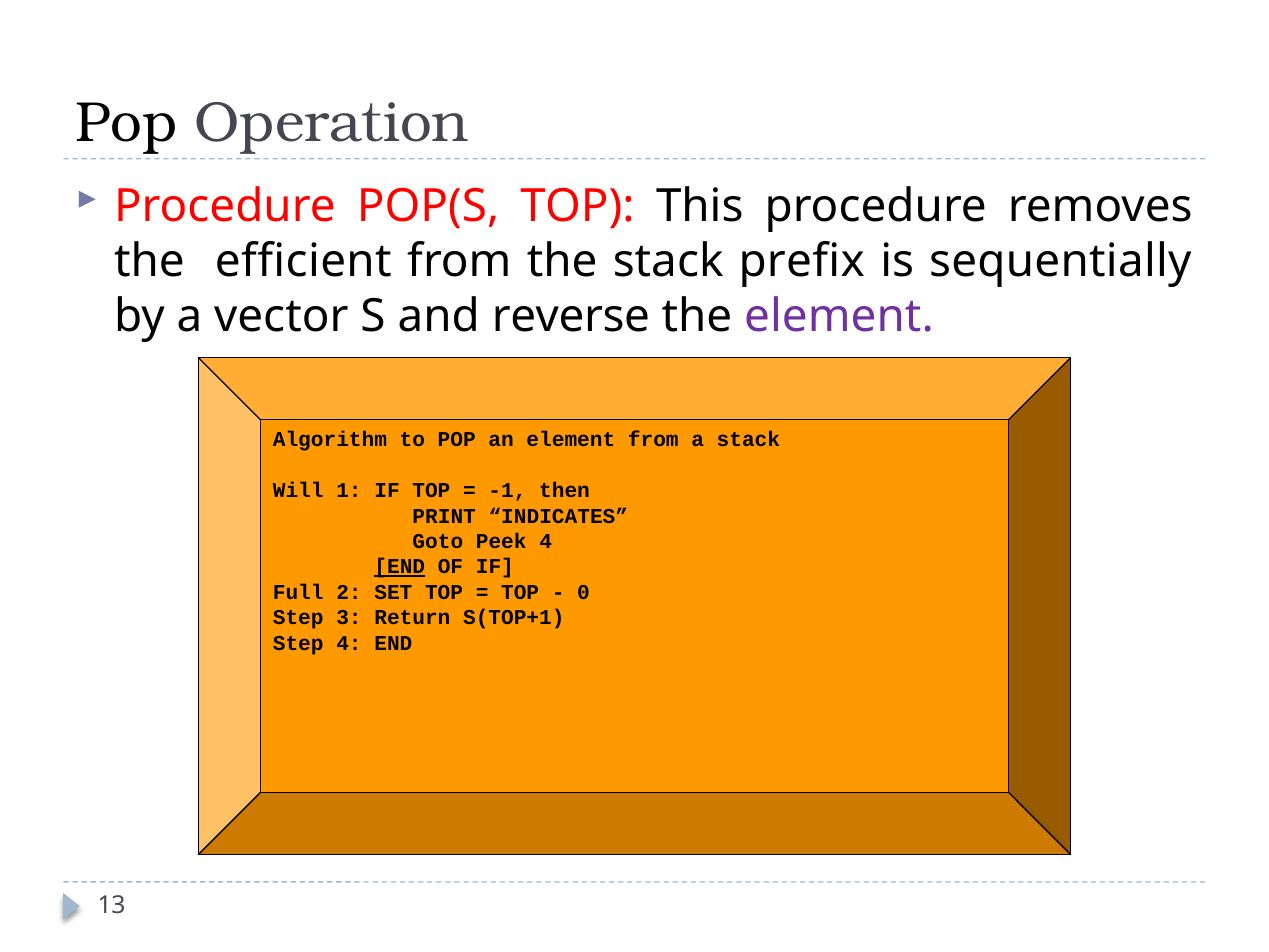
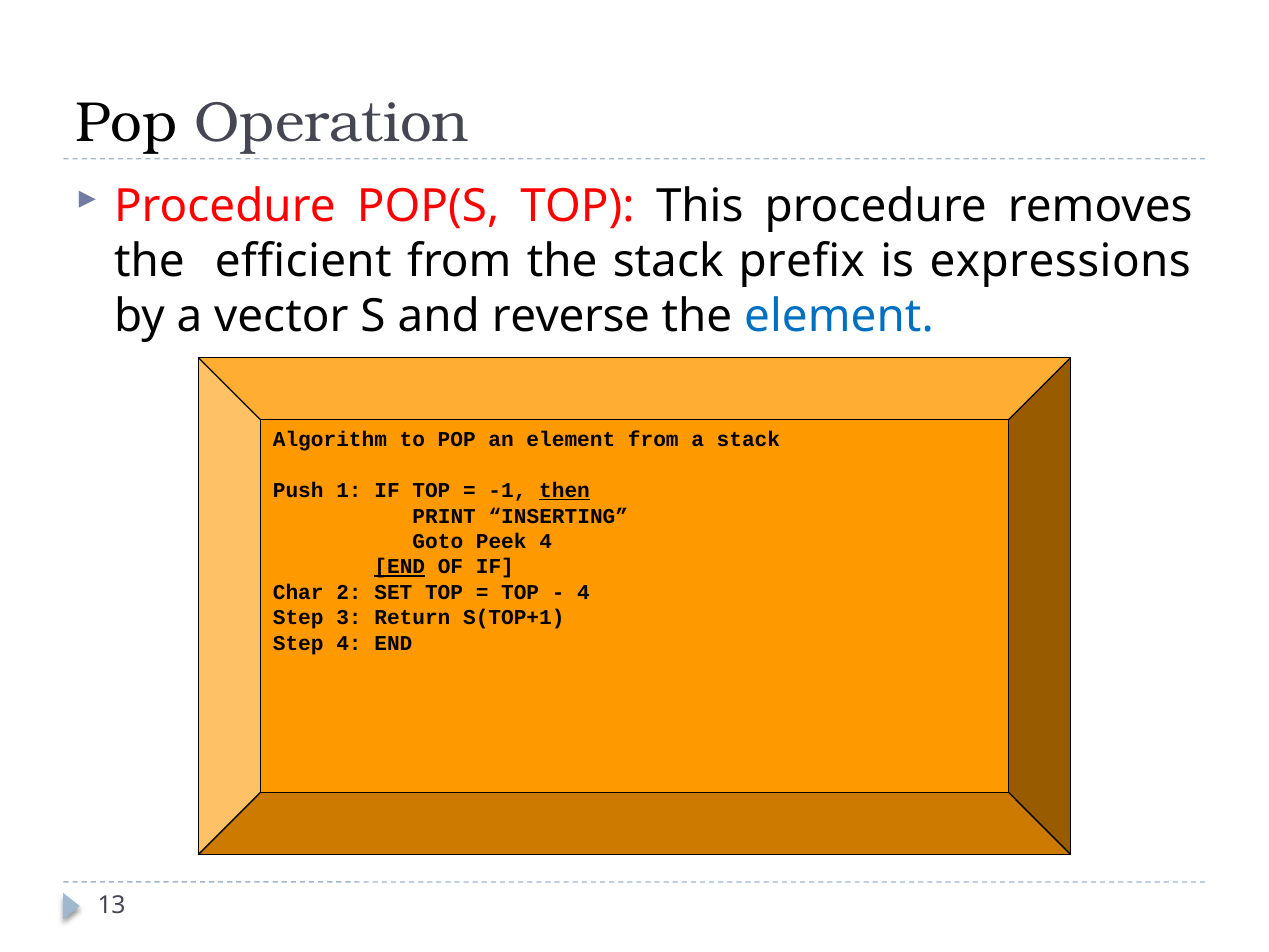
sequentially: sequentially -> expressions (1060, 261)
element colour: purple -> blue (839, 316)
Will: Will -> Push (298, 491)
then underline: none -> present (565, 491)
INDICATES: INDICATES -> INSERTING (558, 516)
Full: Full -> Char (298, 592)
0: 0 -> 4 (584, 592)
